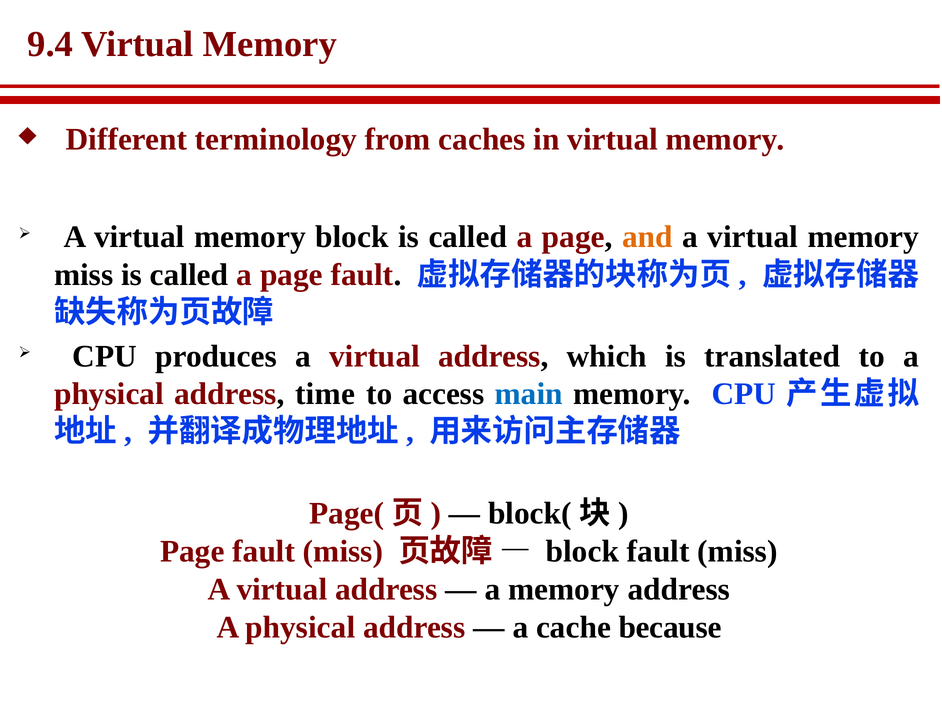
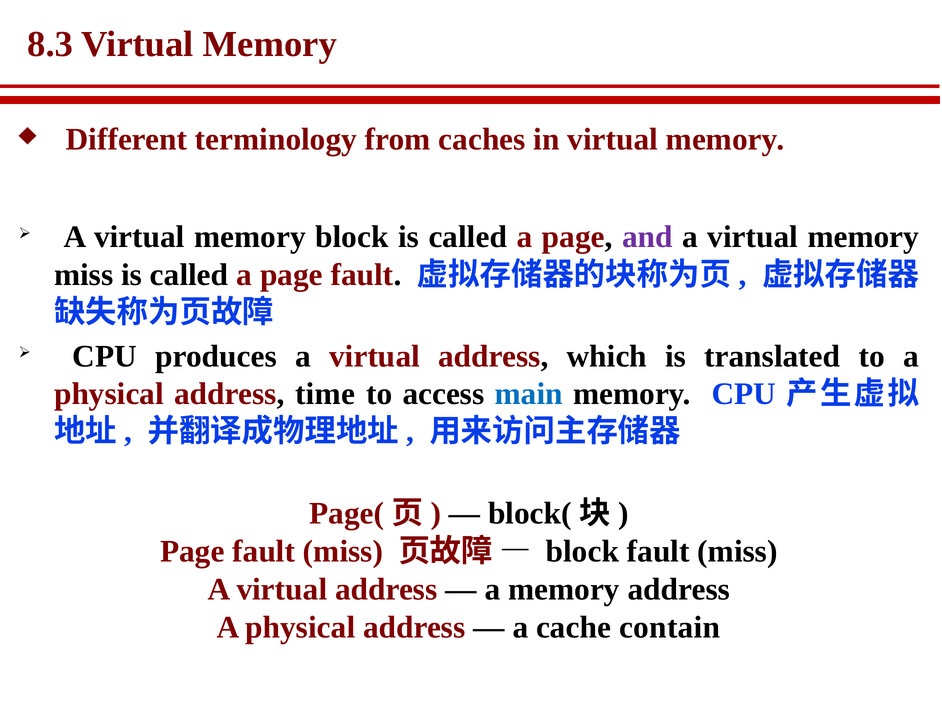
9.4: 9.4 -> 8.3 (50, 44)
and colour: orange -> purple (647, 237)
because: because -> contain (670, 628)
